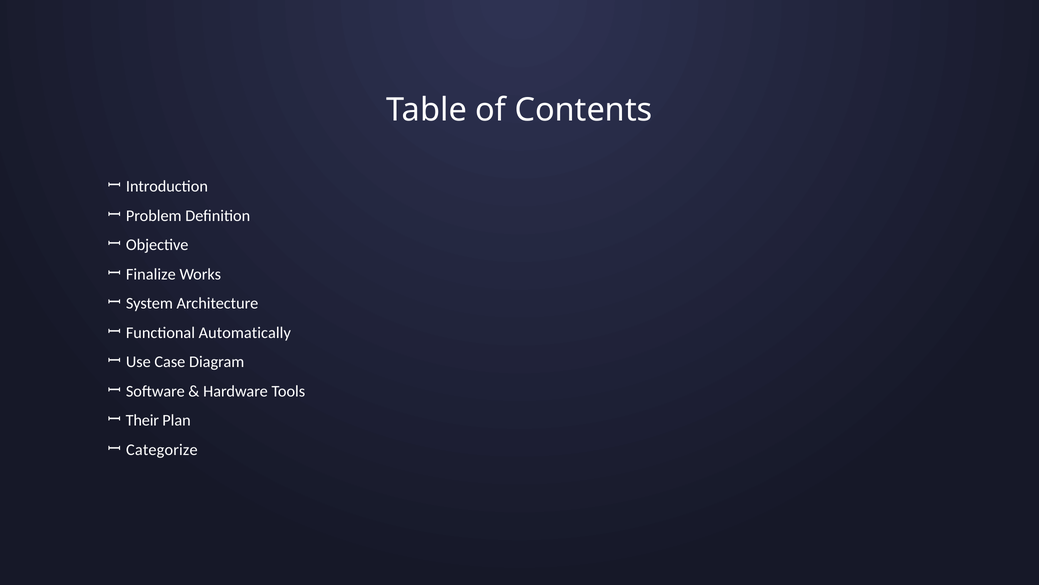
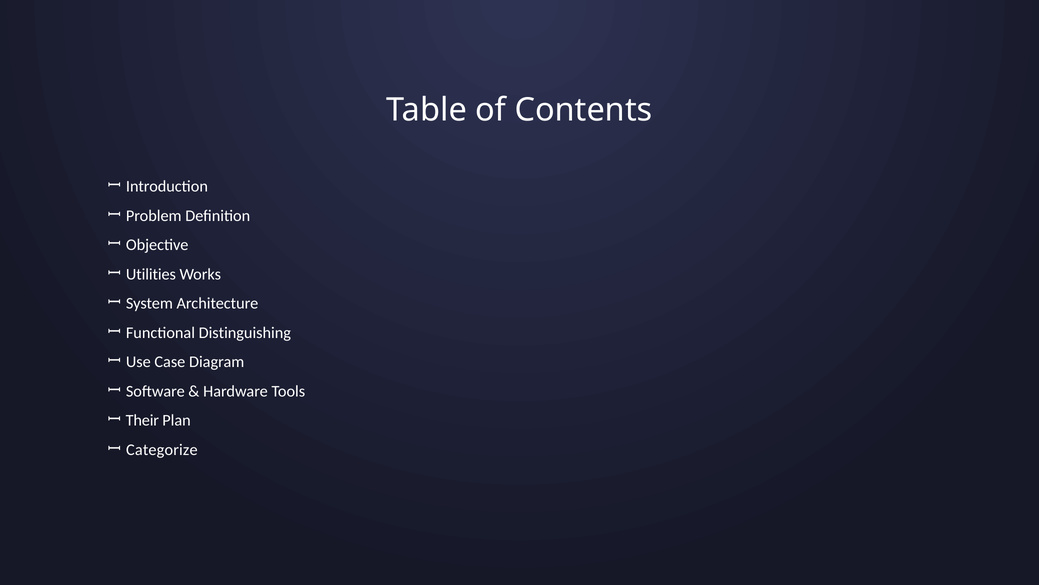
Finalize: Finalize -> Utilities (151, 274)
Automatically: Automatically -> Distinguishing (245, 333)
